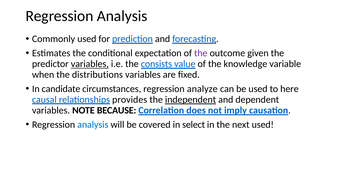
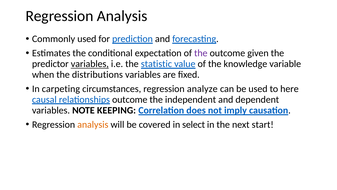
consists: consists -> statistic (156, 64)
candidate: candidate -> carpeting (61, 89)
relationships provides: provides -> outcome (130, 99)
independent underline: present -> none (191, 99)
BECAUSE: BECAUSE -> KEEPING (116, 110)
analysis colour: blue -> orange (93, 124)
next used: used -> start (263, 124)
